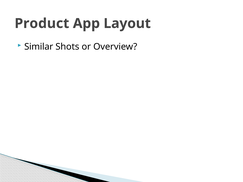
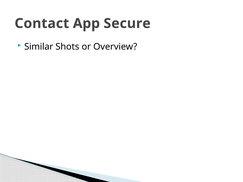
Product: Product -> Contact (42, 23)
Layout: Layout -> Secure (127, 23)
